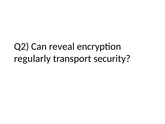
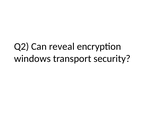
regularly: regularly -> windows (32, 58)
